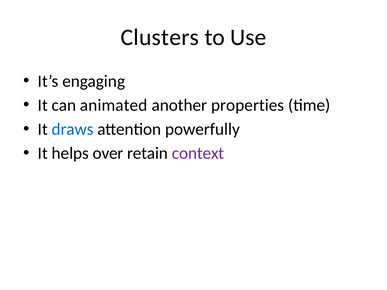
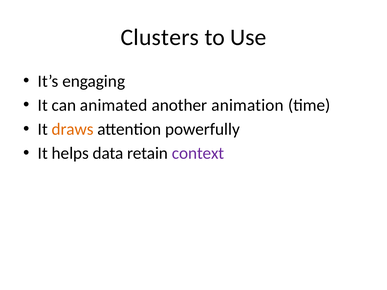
properties: properties -> animation (248, 105)
draws colour: blue -> orange (73, 129)
over: over -> data (108, 153)
